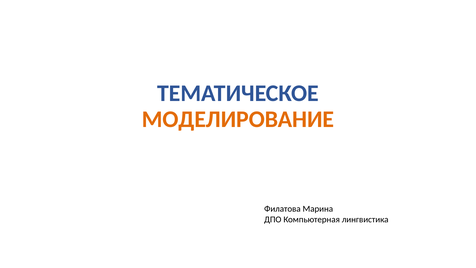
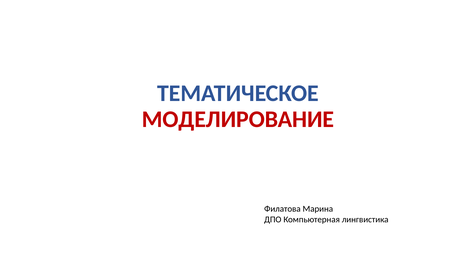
МОДЕЛИРОВАНИЕ colour: orange -> red (238, 119)
